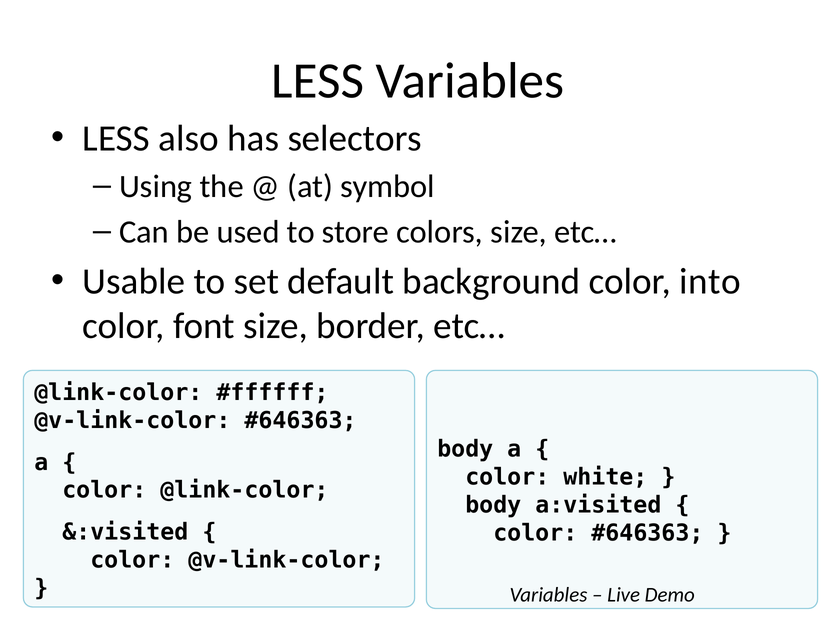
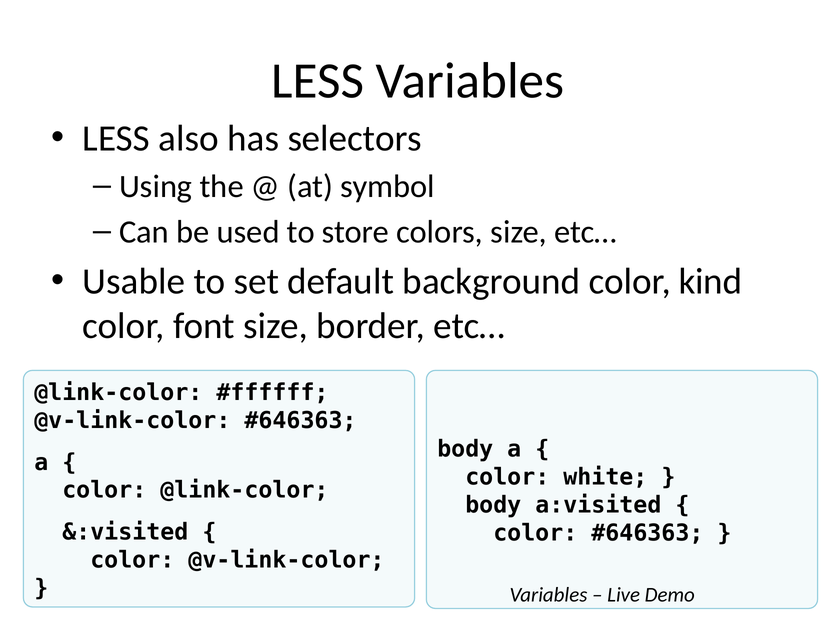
into: into -> kind (710, 282)
